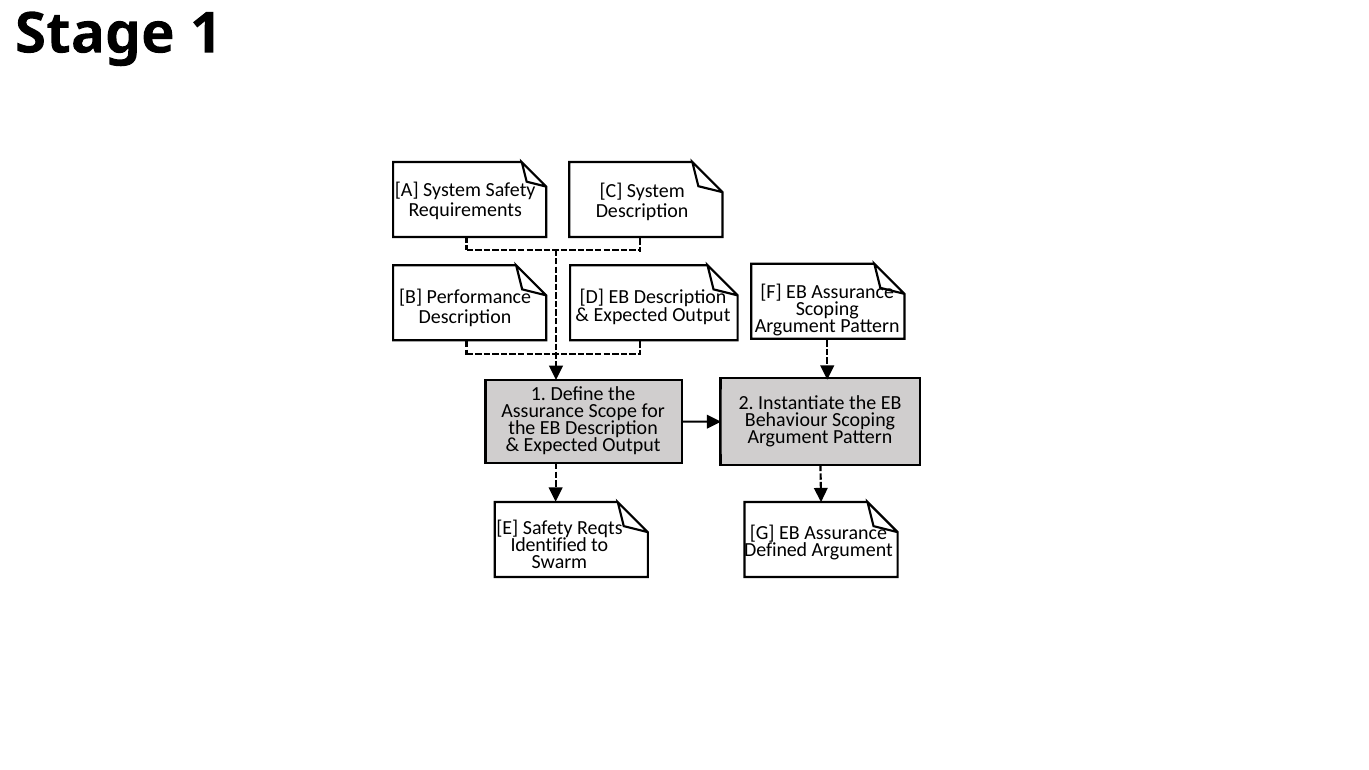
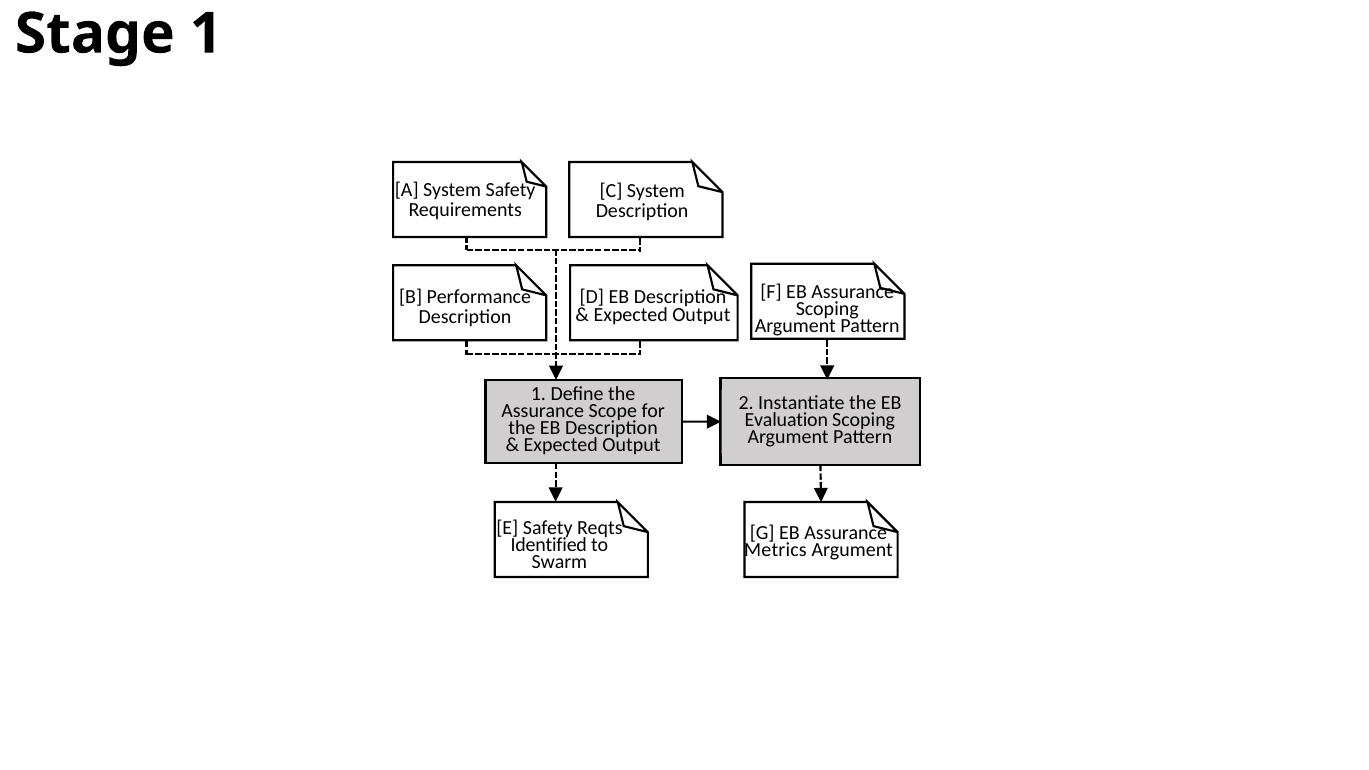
Behaviour: Behaviour -> Evaluation (786, 420)
Defined: Defined -> Metrics (776, 550)
